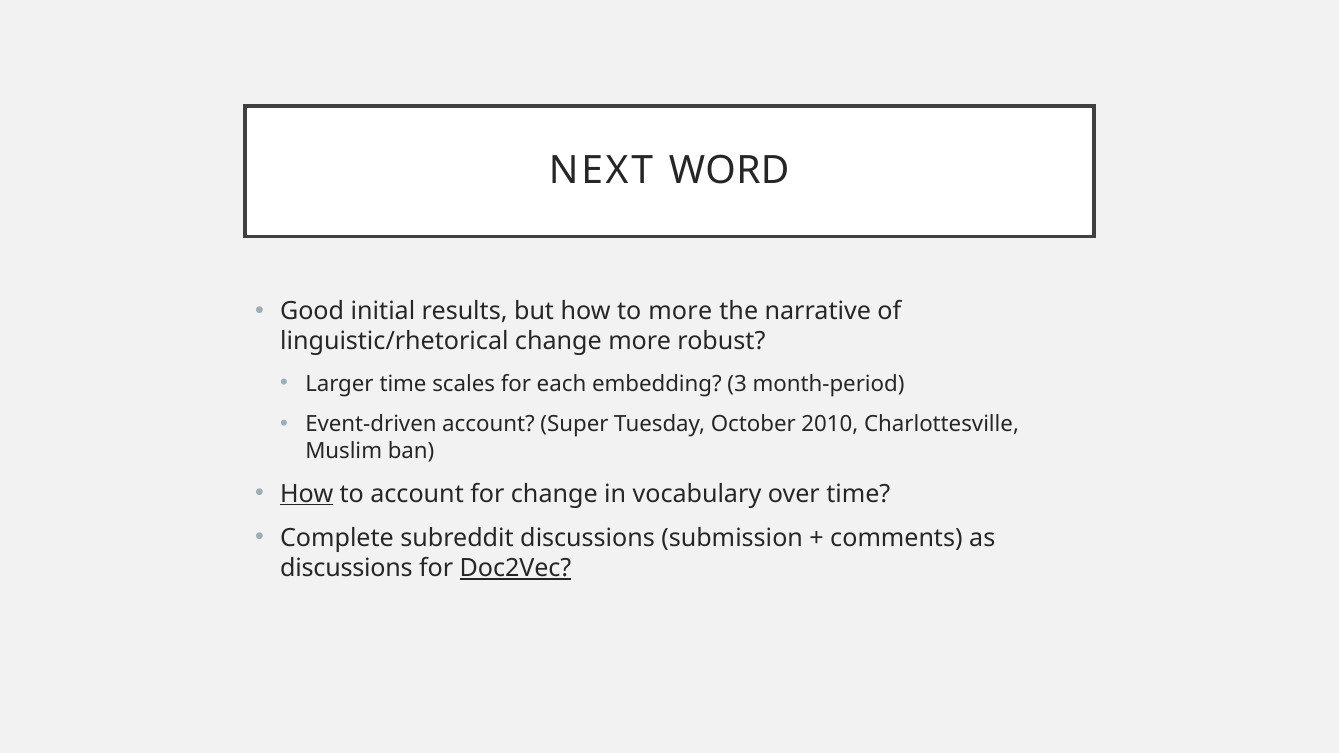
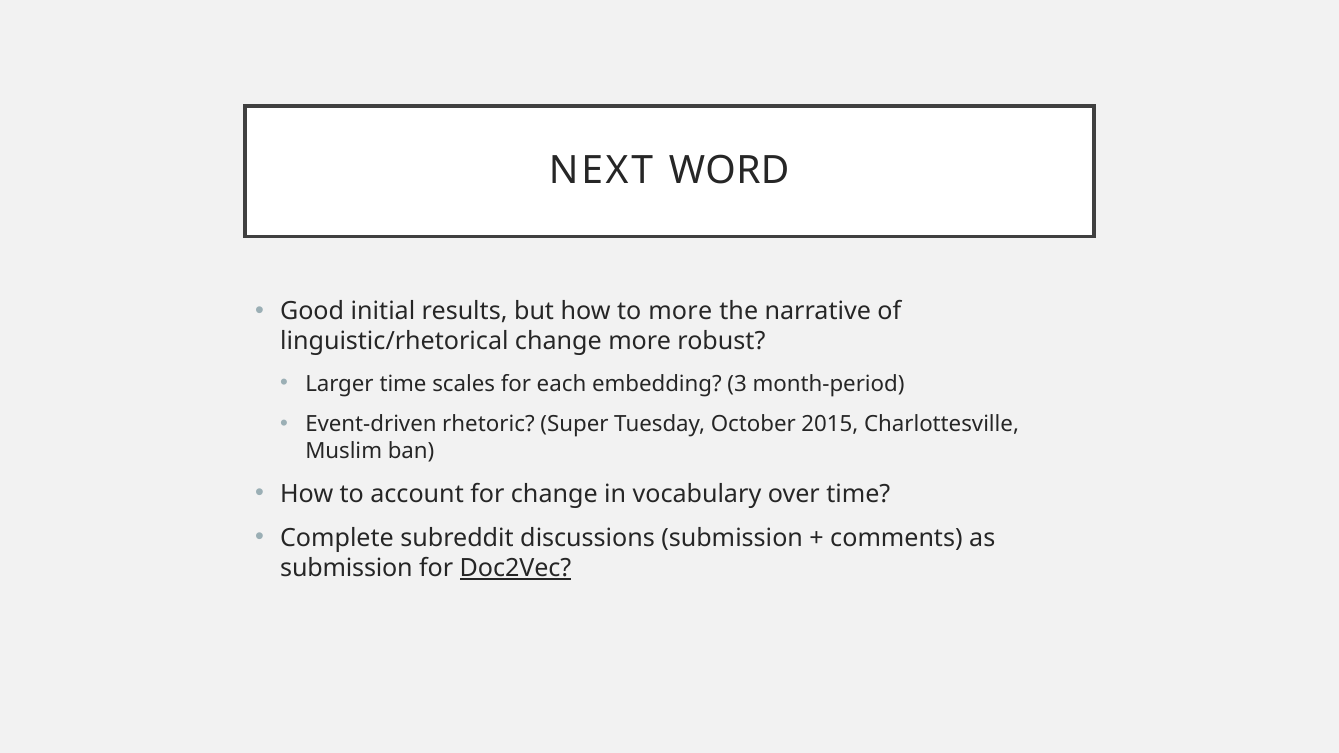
Event-driven account: account -> rhetoric (489, 425)
2010: 2010 -> 2015 (830, 425)
How underline: present -> none (307, 494)
discussions: discussions -> submission (346, 568)
